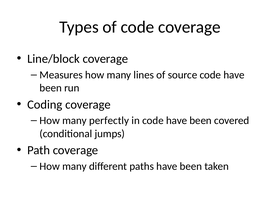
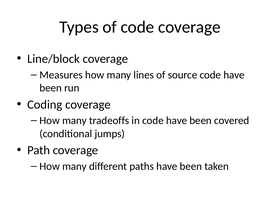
perfectly: perfectly -> tradeoffs (109, 121)
